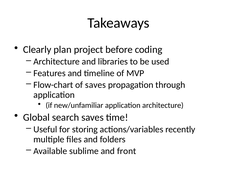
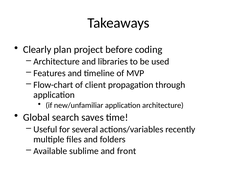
of saves: saves -> client (96, 85)
storing: storing -> several (85, 129)
